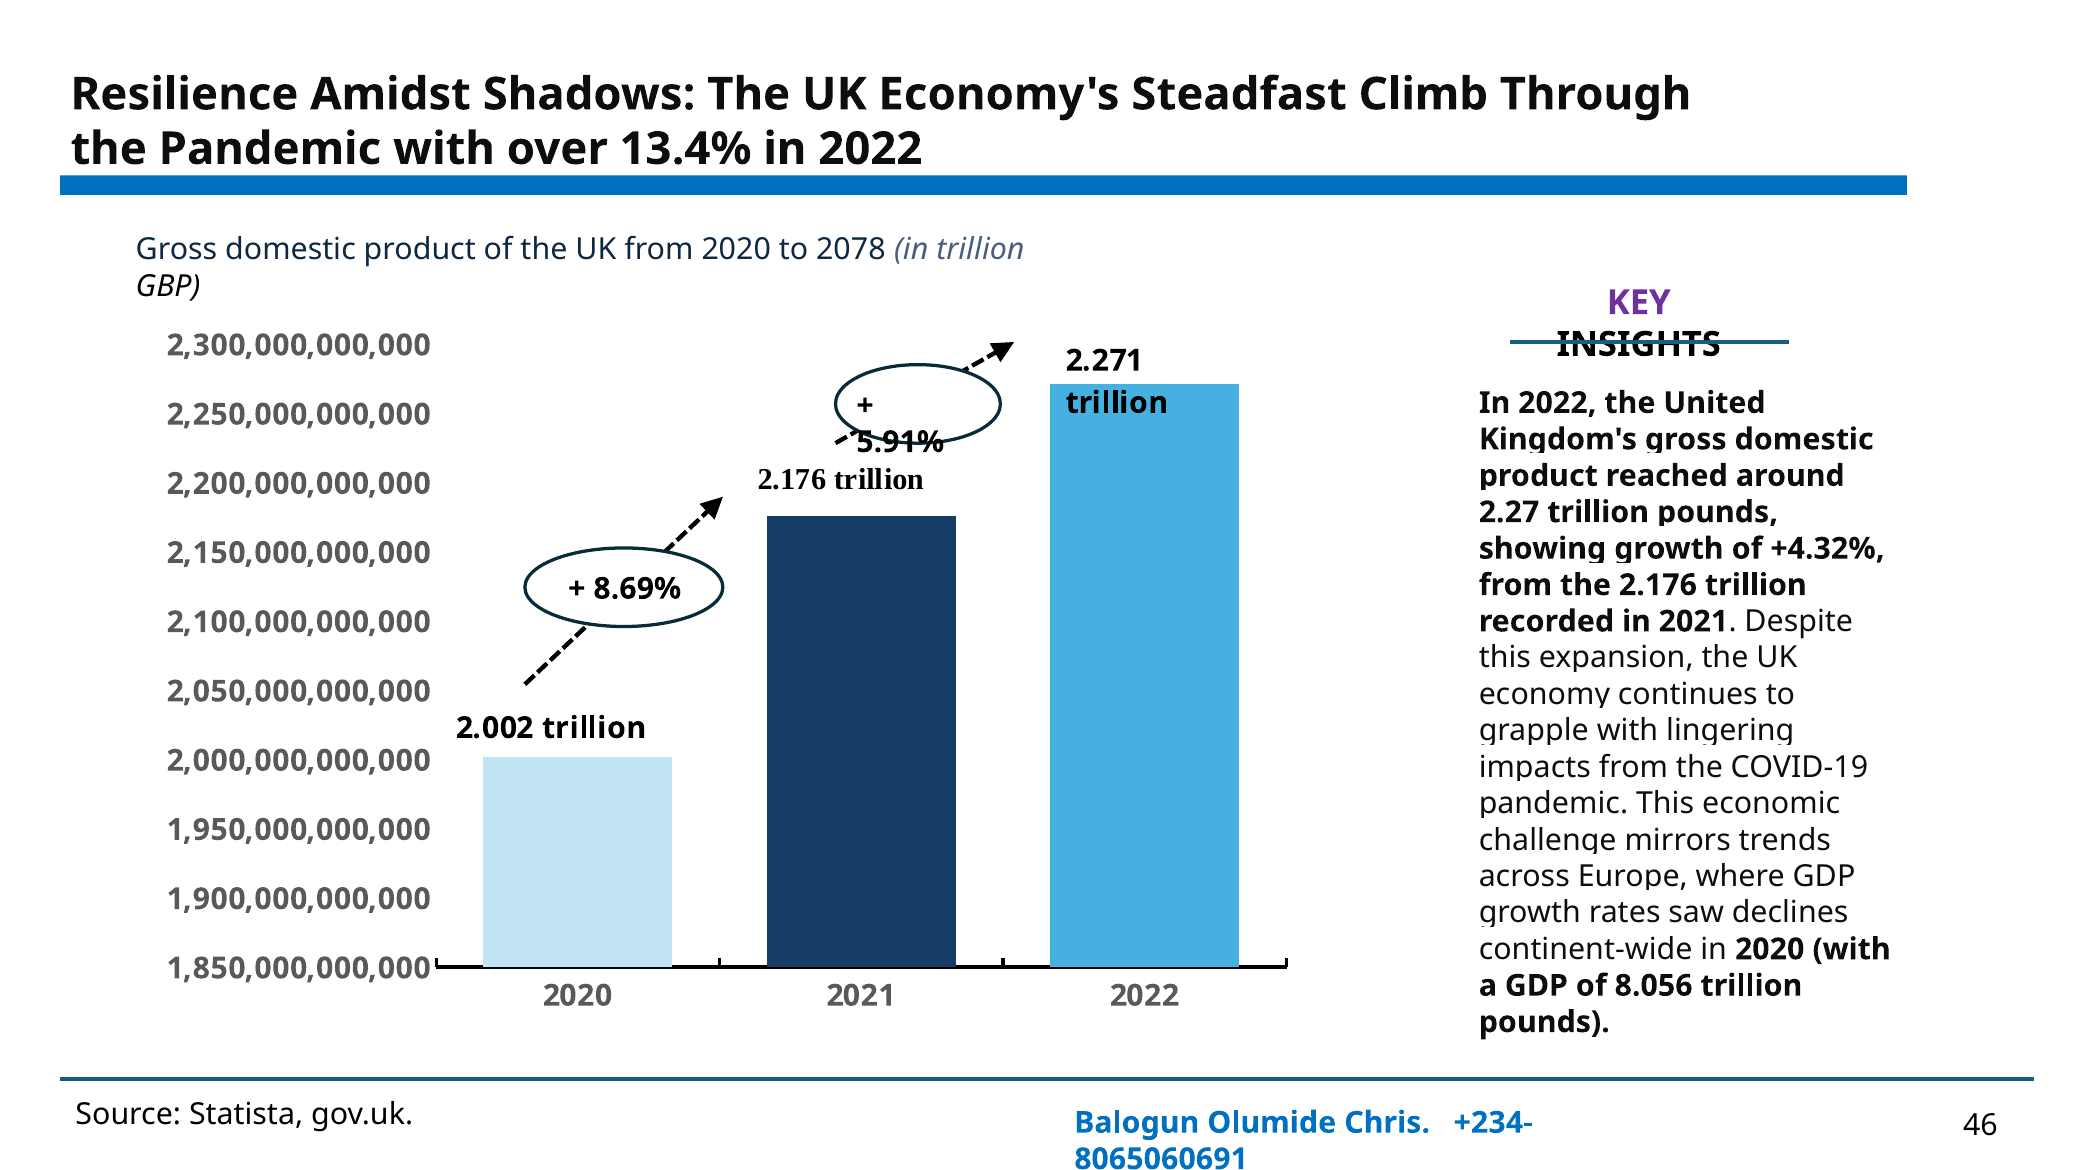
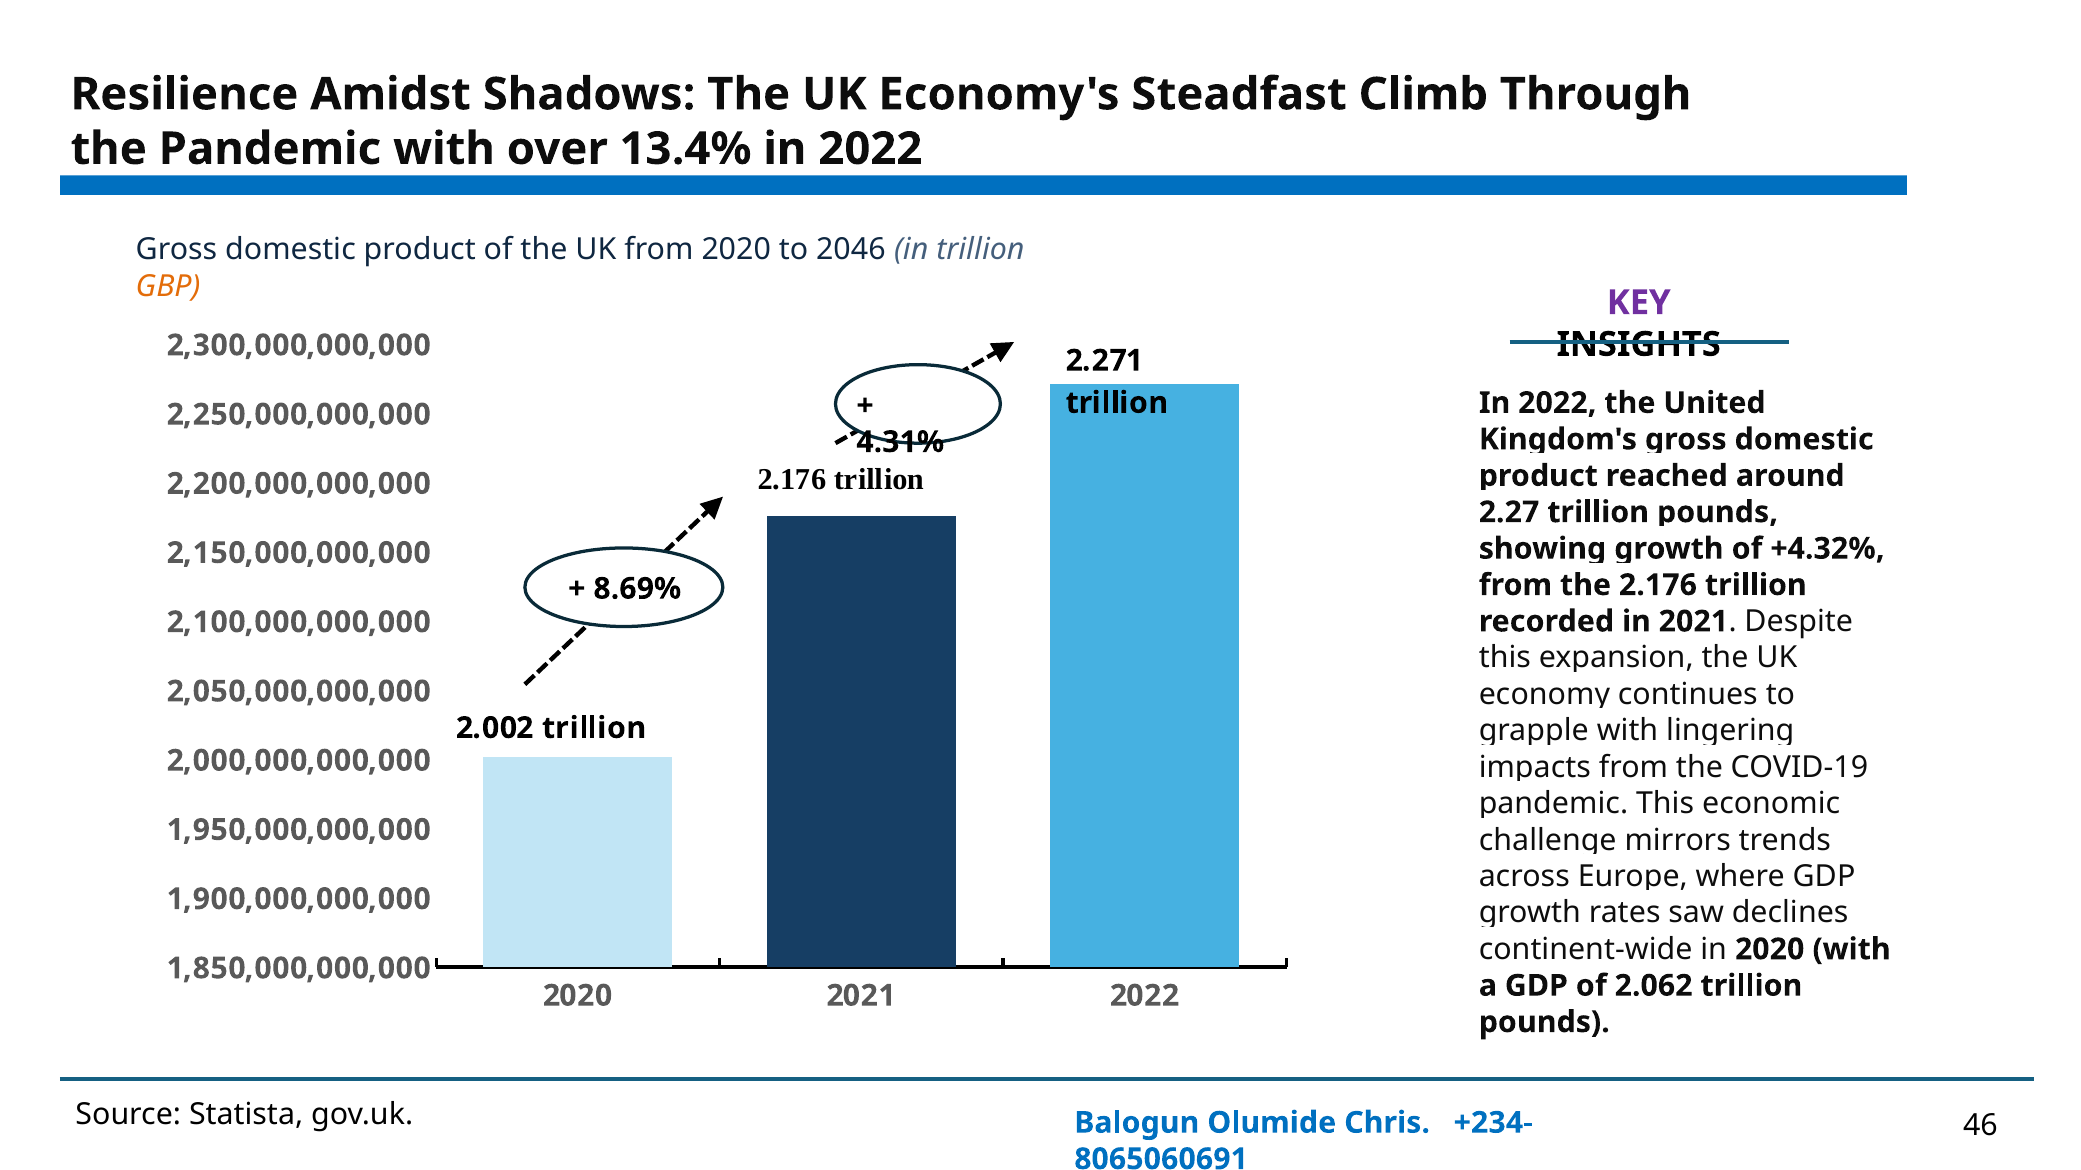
2078: 2078 -> 2046 (851, 250)
GBP colour: black -> orange (168, 286)
5.91%: 5.91% -> 4.31% (900, 442)
8.056: 8.056 -> 2.062 (1654, 986)
